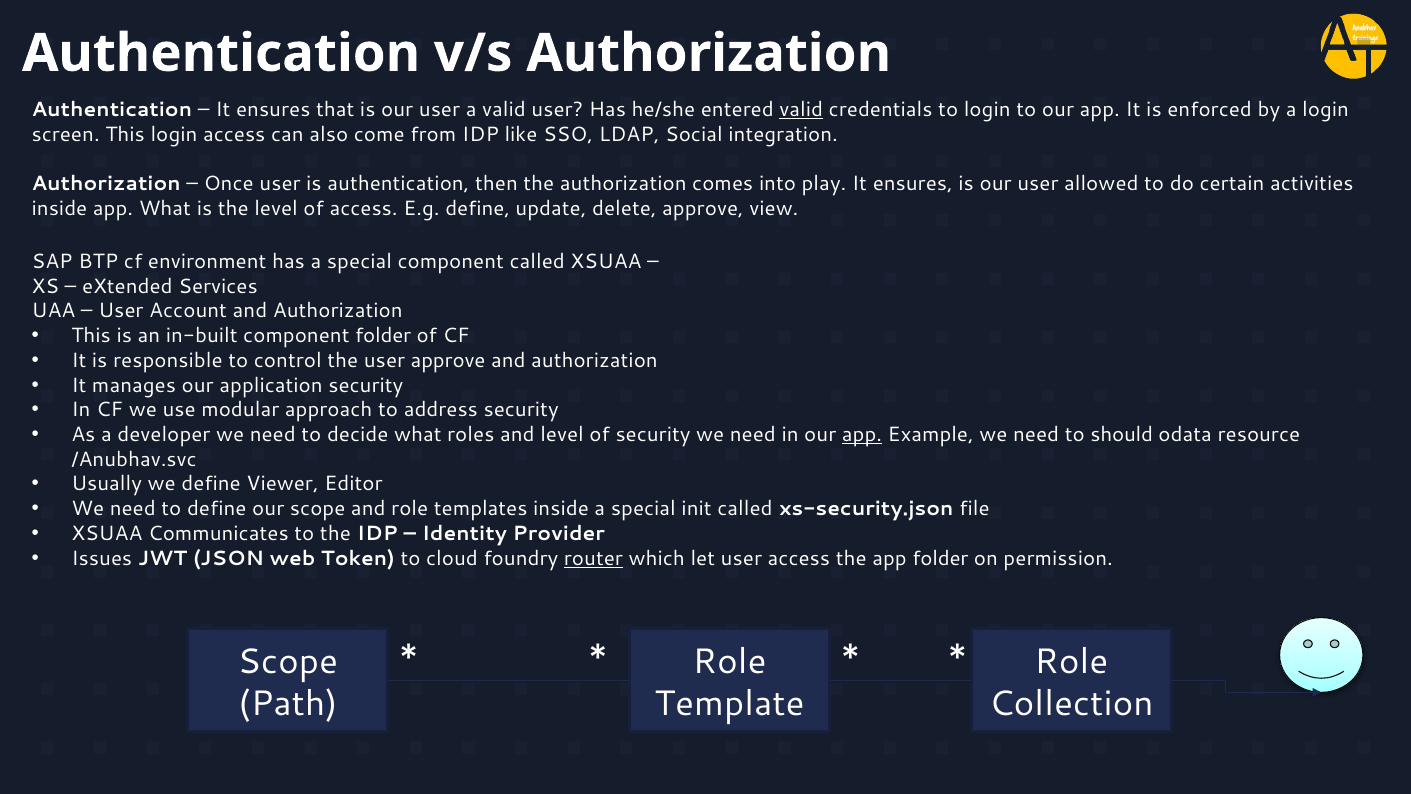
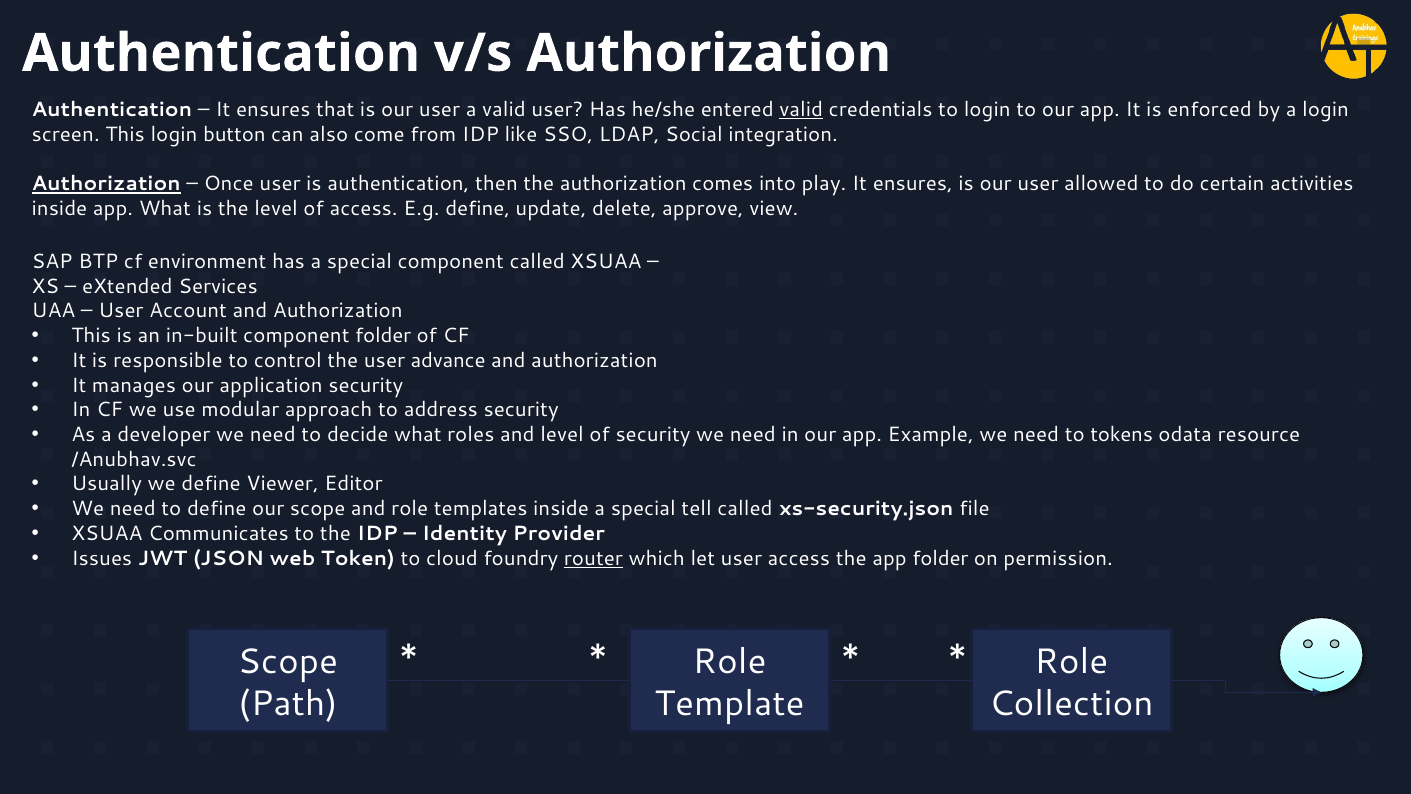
login access: access -> button (234, 135)
Authorization underline: none -> present (106, 184)
user approve: approve -> advance (448, 361)
app underline: present -> none (862, 435)
should: should -> tokens (1122, 435)
init: init -> tell (697, 509)
